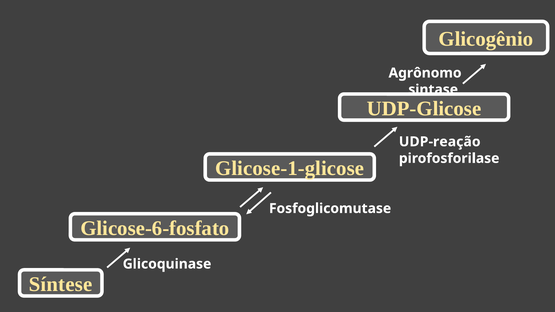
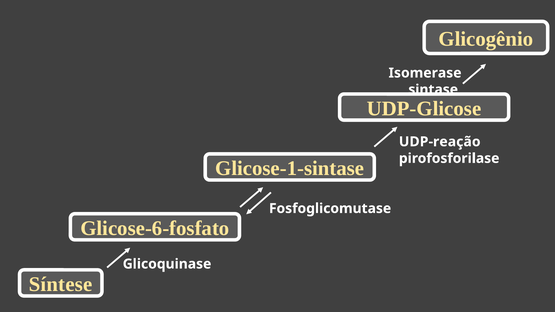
Agrônomo: Agrônomo -> Isomerase (425, 73)
Glicose-1-glicose: Glicose-1-glicose -> Glicose-1-sintase (290, 168)
